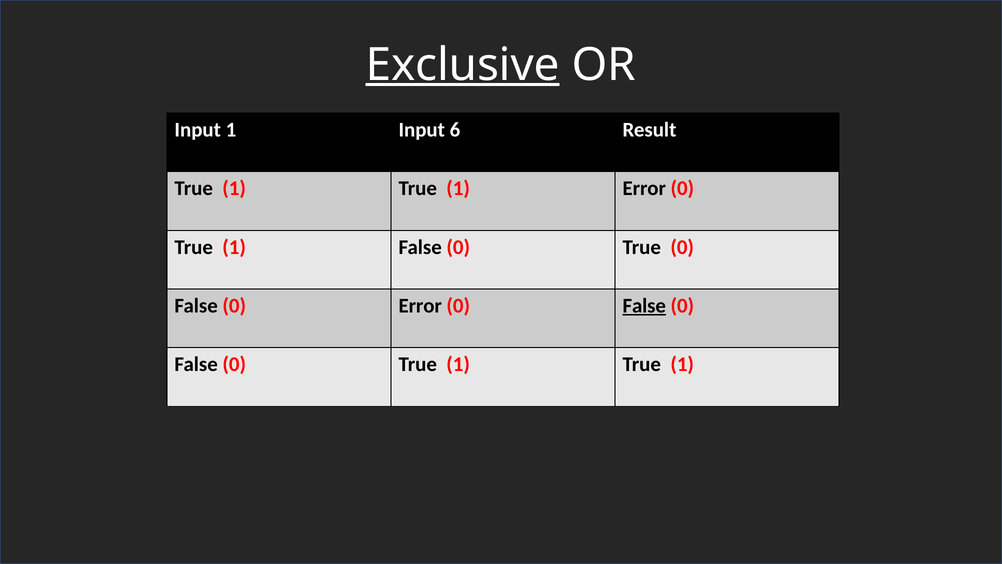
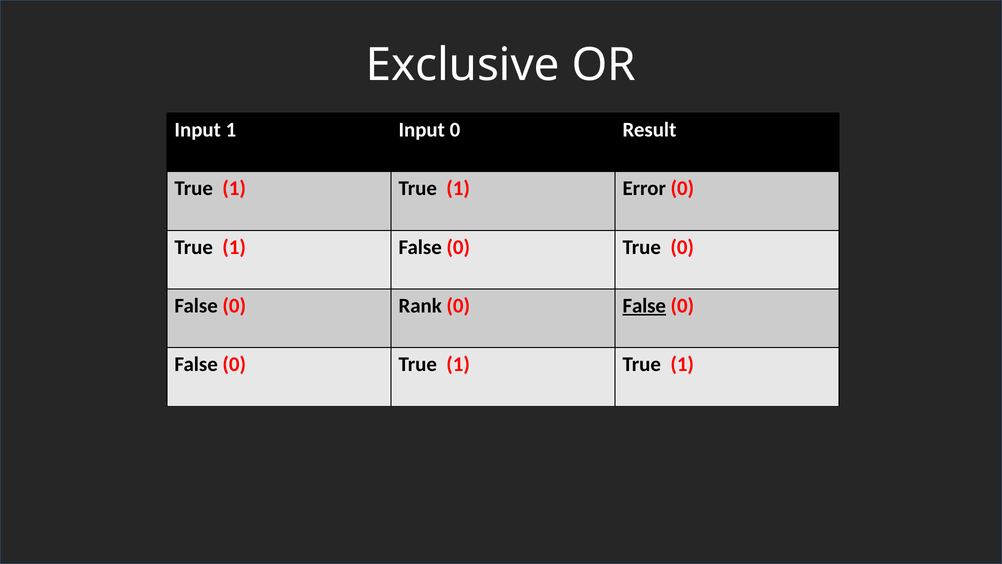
Exclusive underline: present -> none (463, 65)
Input 6: 6 -> 0 (455, 130)
0 Error: Error -> Rank (420, 306)
